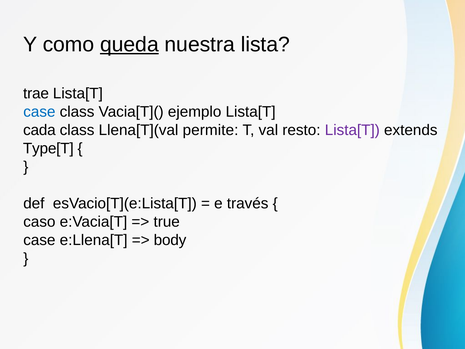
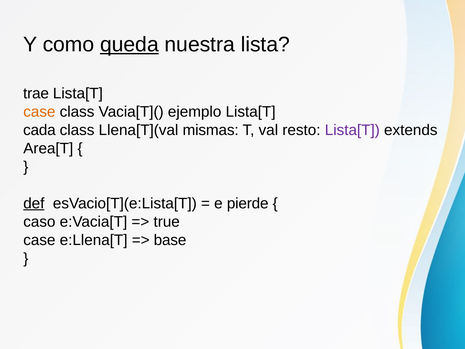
case colour: blue -> orange (39, 112)
permite: permite -> mismas (211, 130)
Type[T: Type[T -> Area[T (48, 148)
def underline: none -> present (34, 203)
través: través -> pierde (248, 203)
body: body -> base (170, 240)
